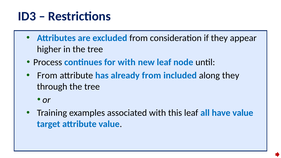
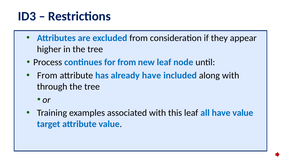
for with: with -> from (127, 62)
already from: from -> have (152, 75)
along they: they -> with (231, 75)
